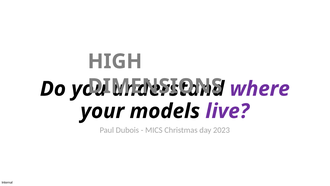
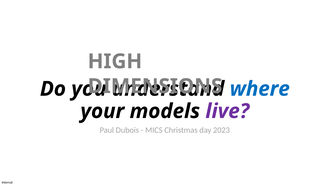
where colour: purple -> blue (260, 89)
